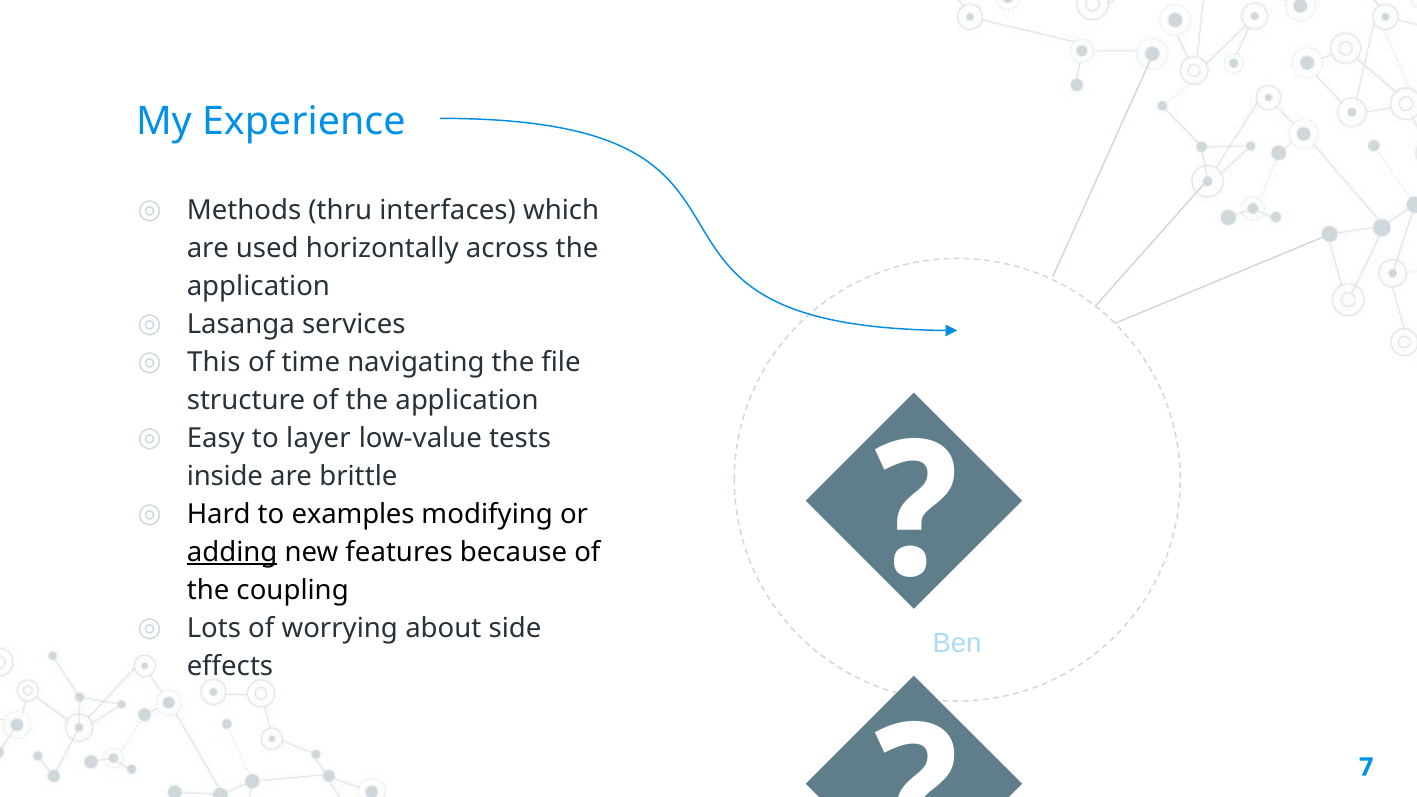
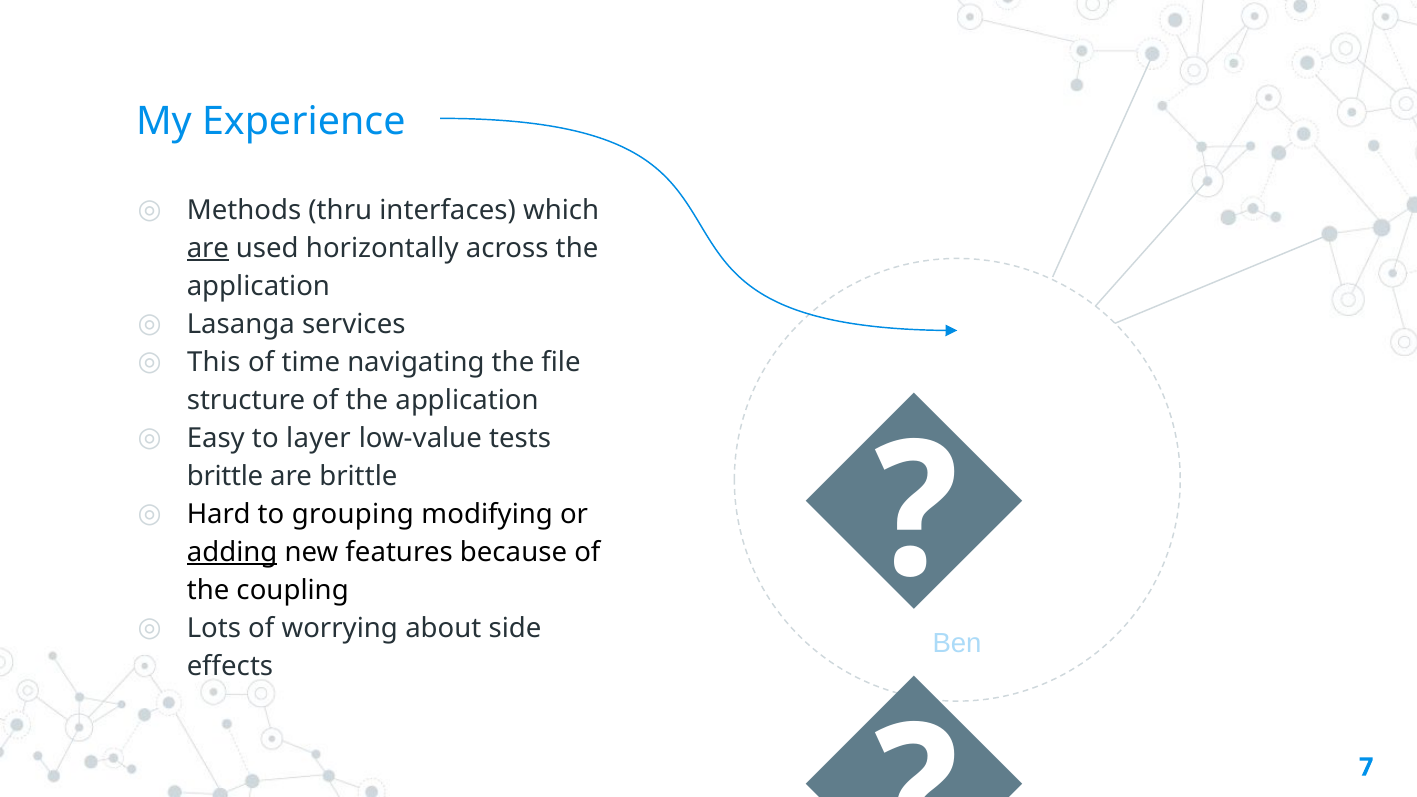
are underline: none -> present (208, 248)
inside: inside -> brittle (225, 476)
examples: examples -> grouping (353, 514)
